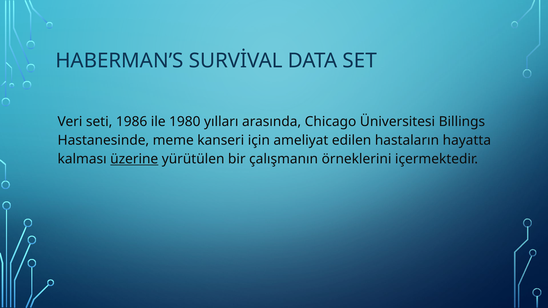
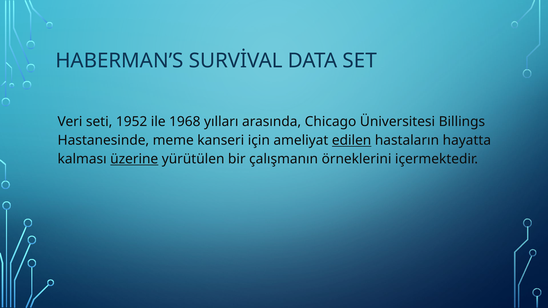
1986: 1986 -> 1952 (132, 122)
1980: 1980 -> 1968 (185, 122)
edilen underline: none -> present (352, 141)
